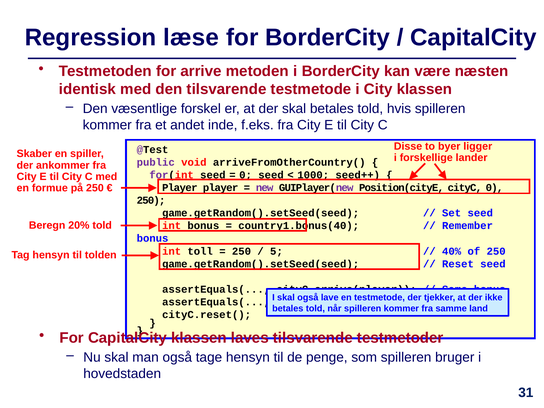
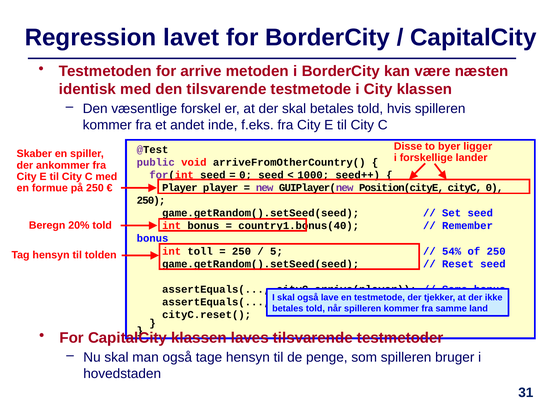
læse: læse -> lavet (191, 37)
40%: 40% -> 54% (452, 251)
